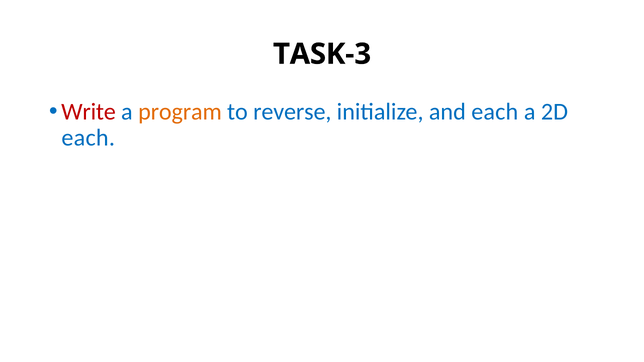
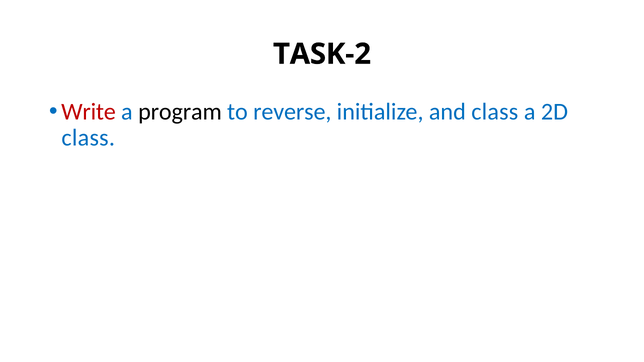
TASK-3: TASK-3 -> TASK-2 (322, 54)
program colour: orange -> black (180, 112)
and each: each -> class (495, 112)
each: each -> class (88, 138)
